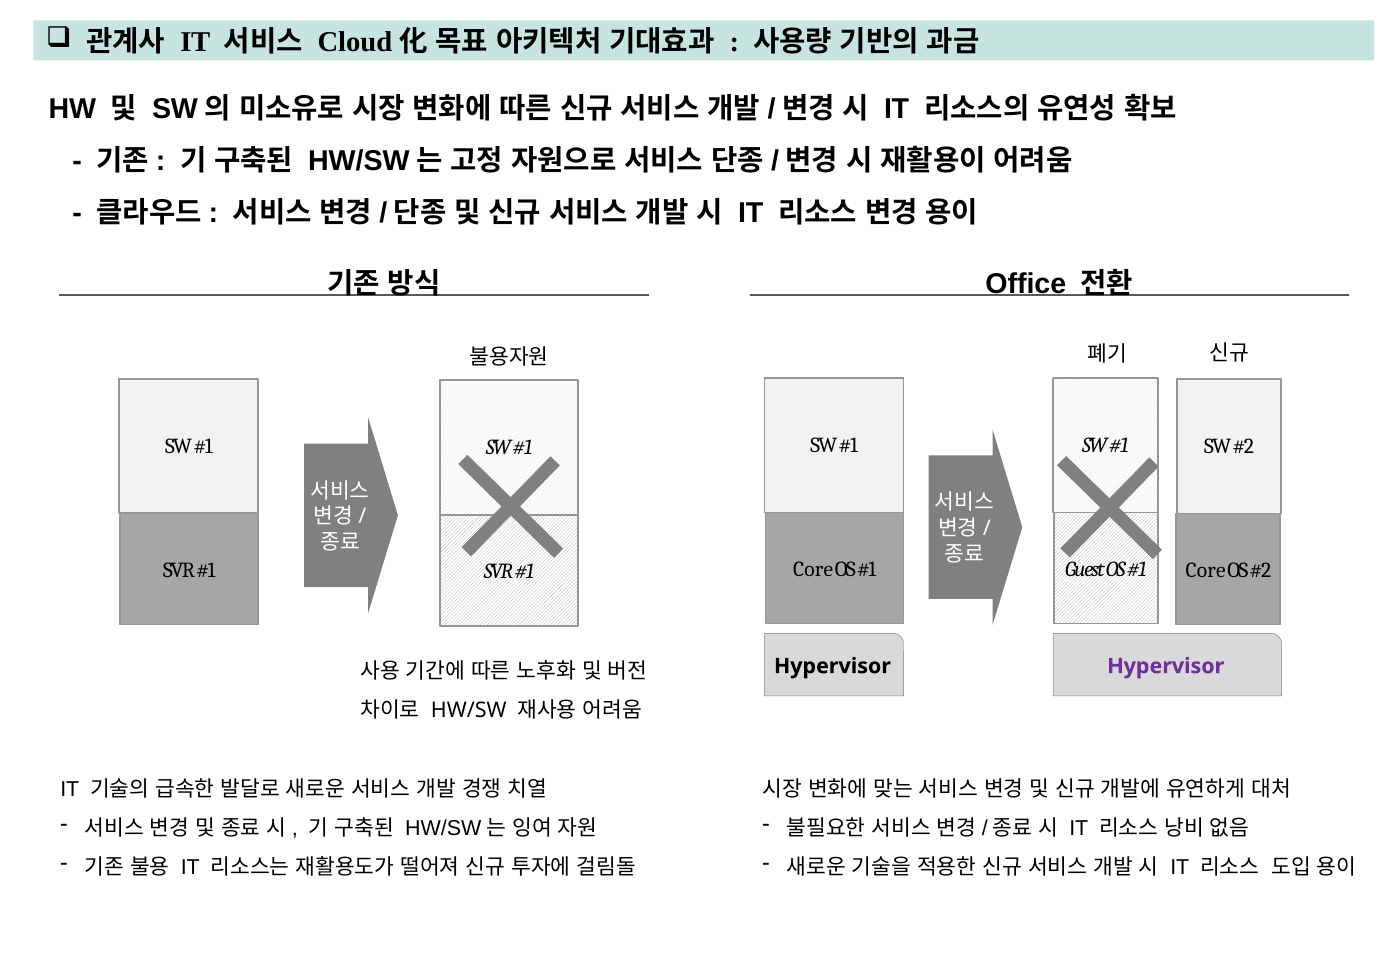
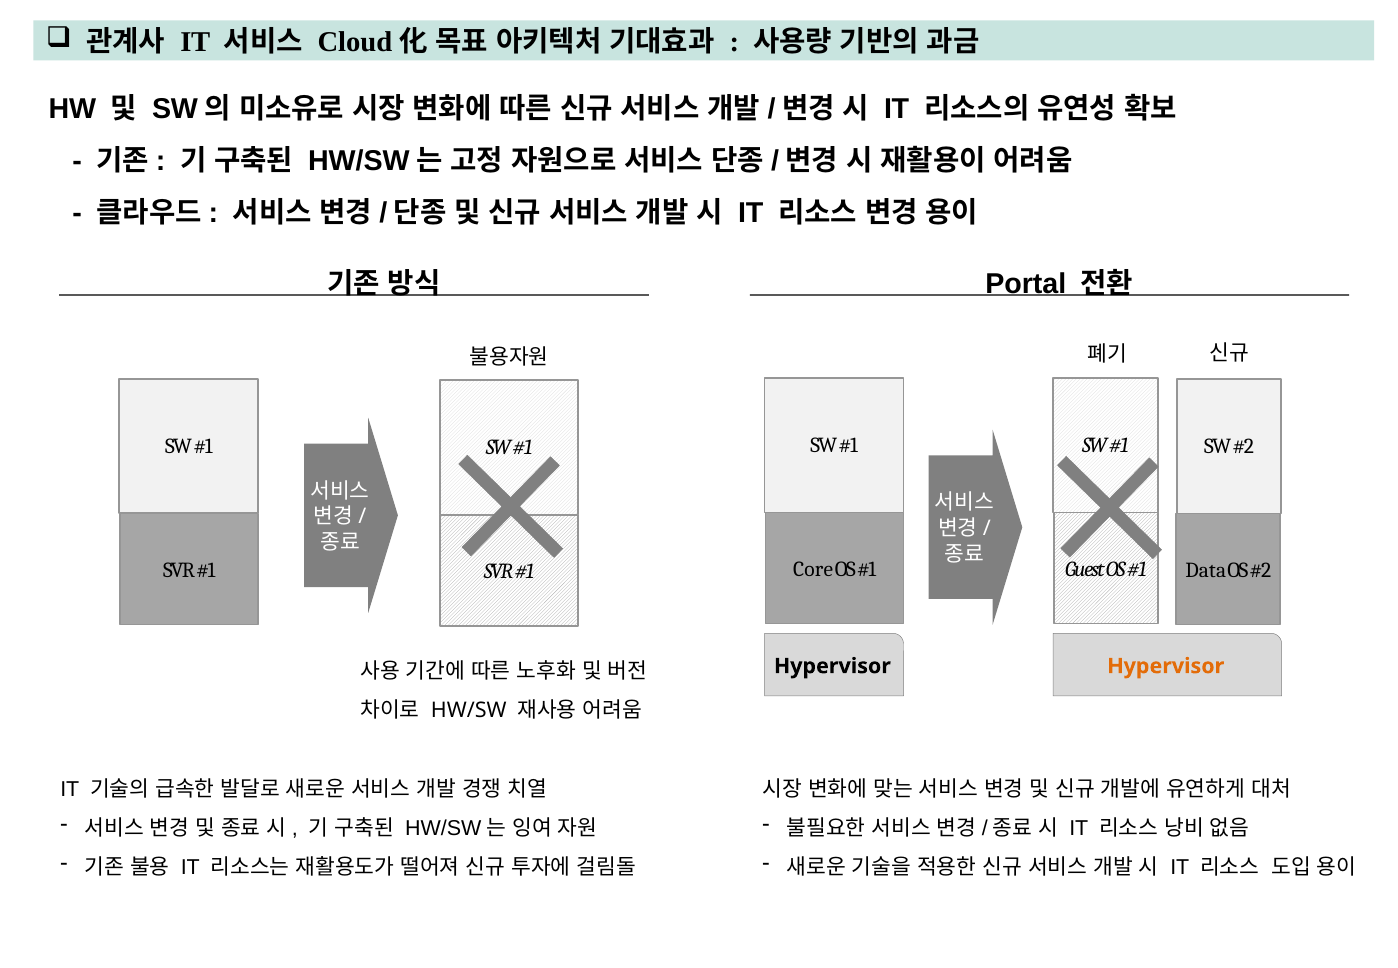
Office: Office -> Portal (1026, 284)
Core: Core -> Data (1206, 570)
Hypervisor colour: purple -> orange (1166, 666)
